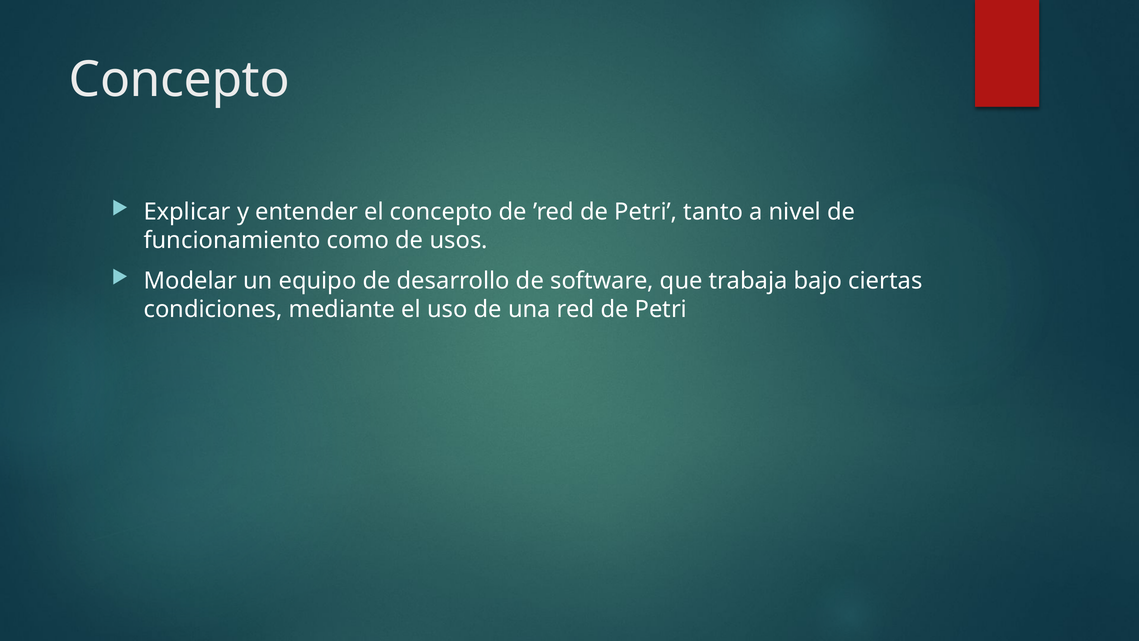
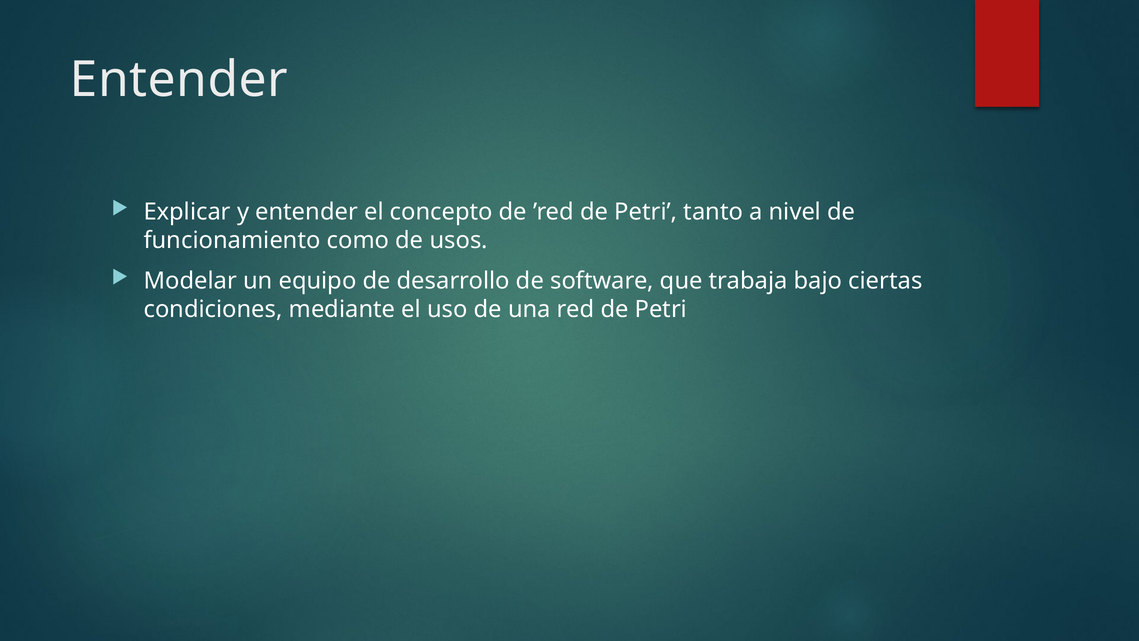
Concepto: Concepto -> Entender (179, 80)
